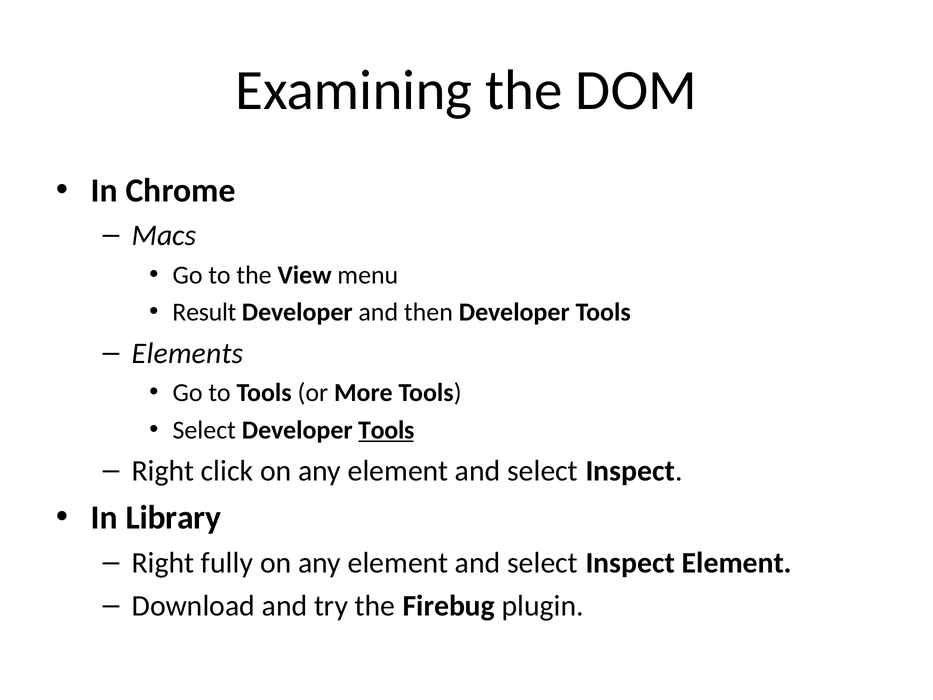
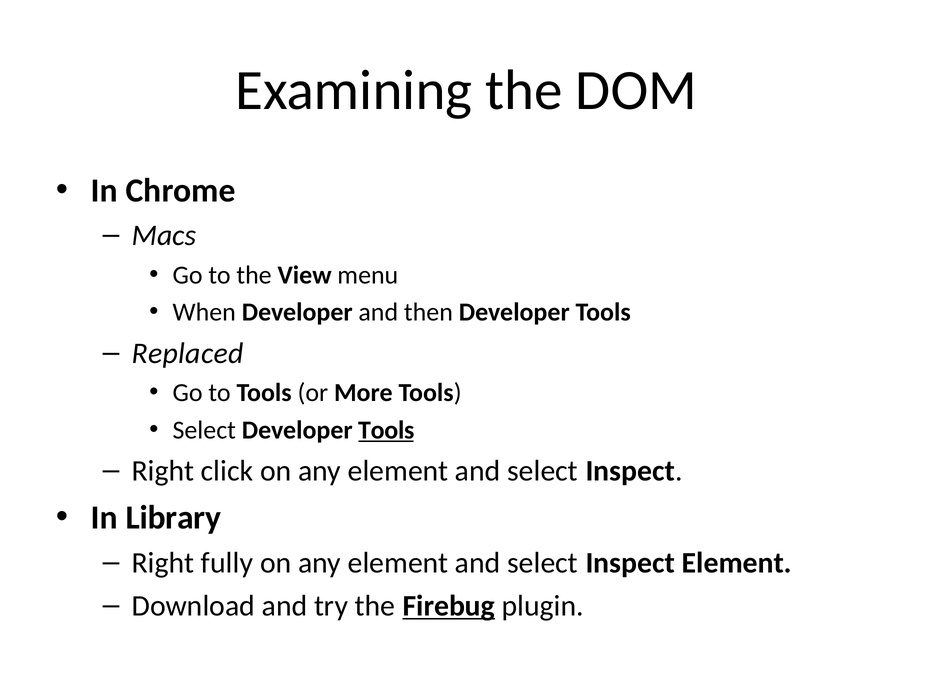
Result: Result -> When (204, 312)
Elements: Elements -> Replaced (188, 353)
Firebug underline: none -> present (449, 606)
